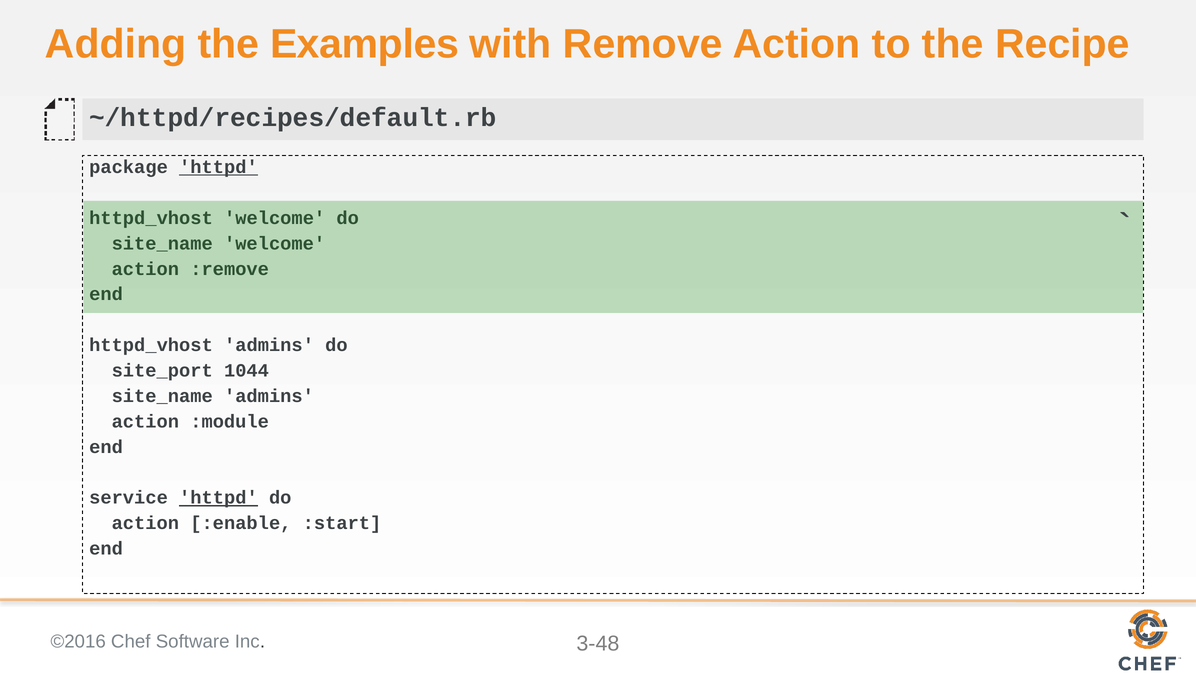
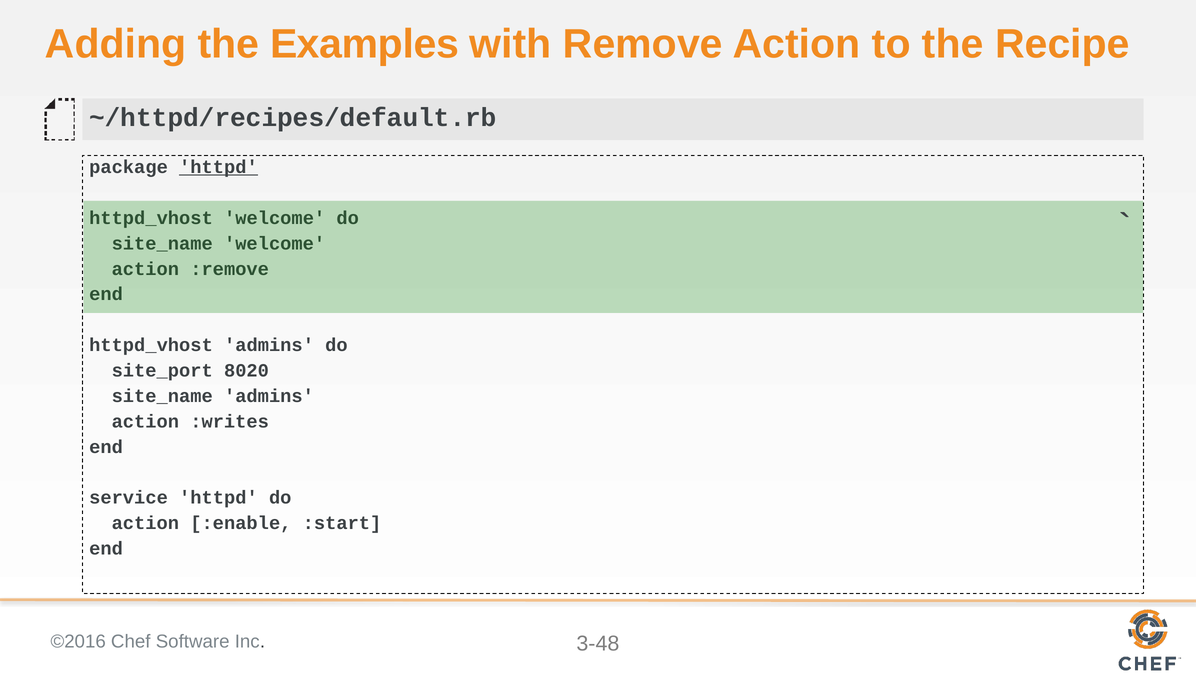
1044: 1044 -> 8020 (246, 370)
:module: :module -> :writes (230, 421)
httpd underline: present -> none (218, 498)
